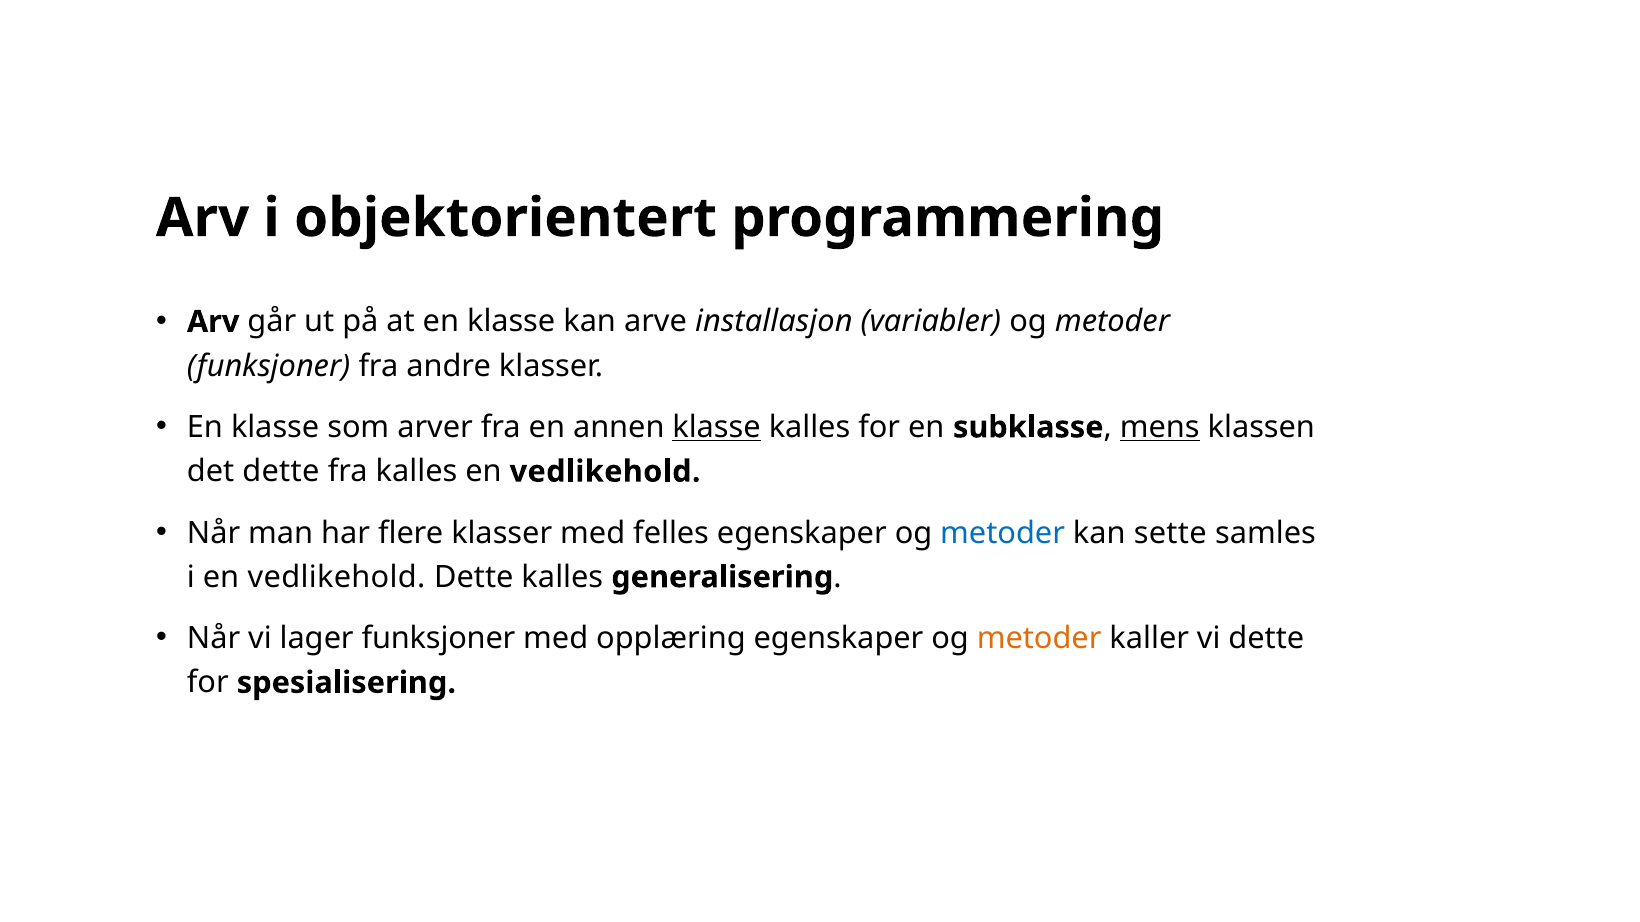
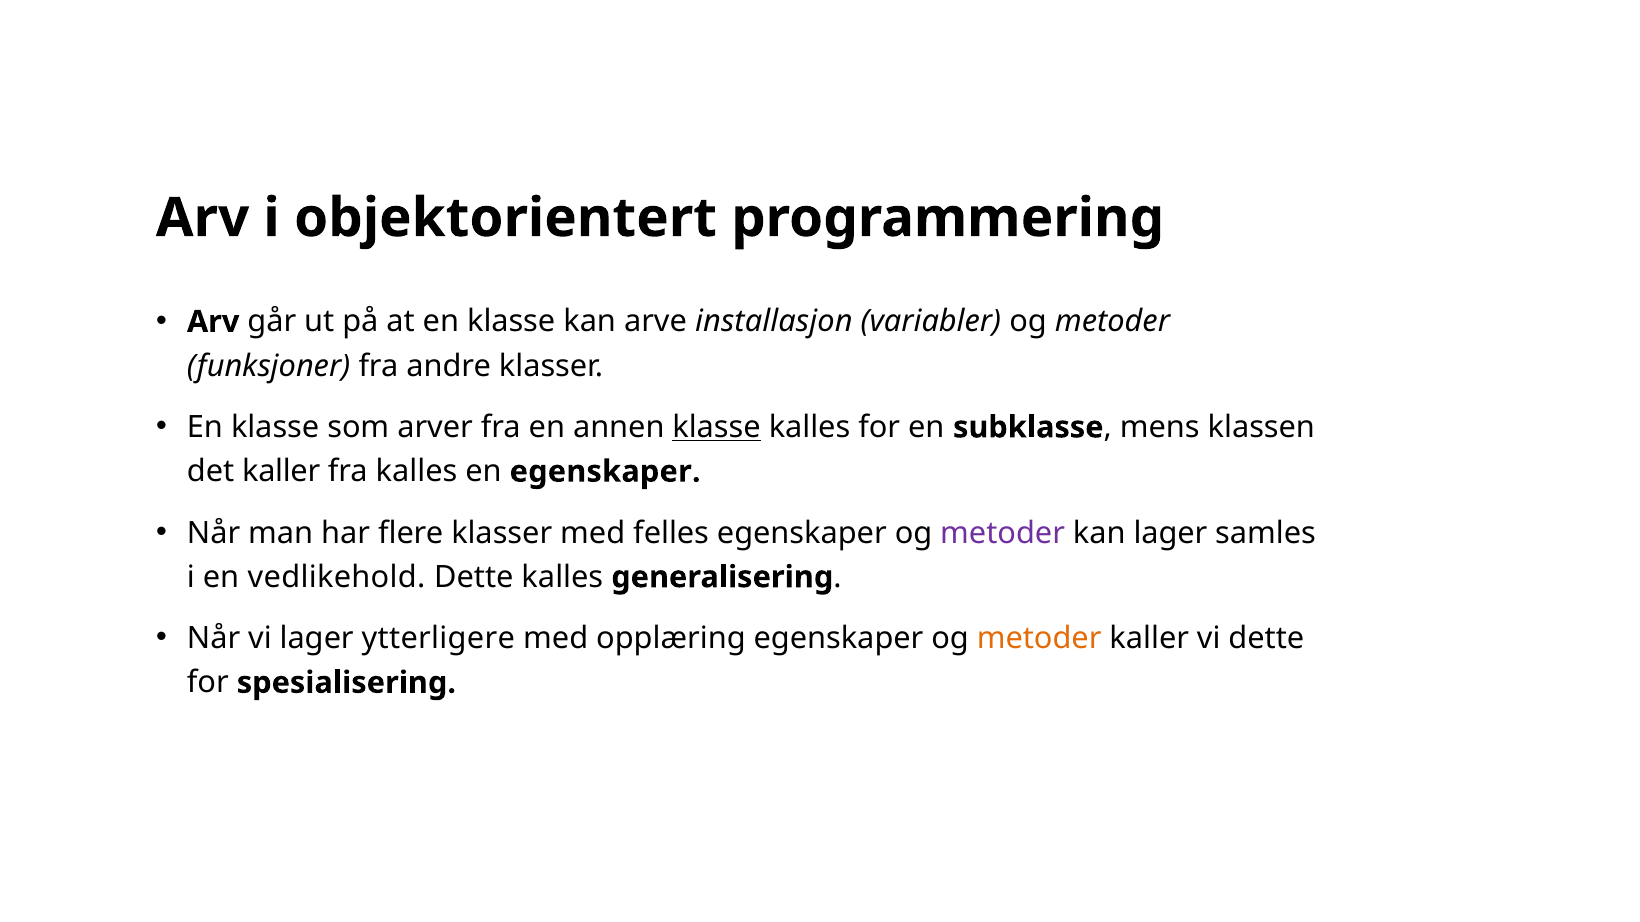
mens underline: present -> none (1160, 428)
det dette: dette -> kaller (281, 472)
kalles en vedlikehold: vedlikehold -> egenskaper (605, 472)
metoder colour: blue -> purple (1003, 533)
kan sette: sette -> lager (1170, 533)
lager funksjoner: funksjoner -> ytterligere (438, 639)
